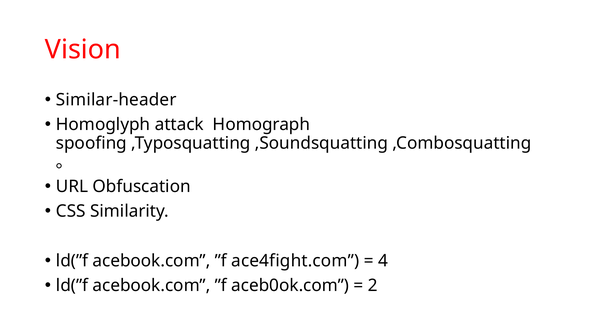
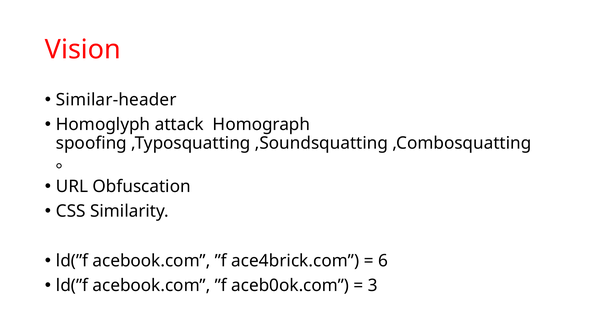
ace4fight.com: ace4fight.com -> ace4brick.com (295, 260)
4: 4 -> 6 (383, 260)
2: 2 -> 3 (373, 285)
